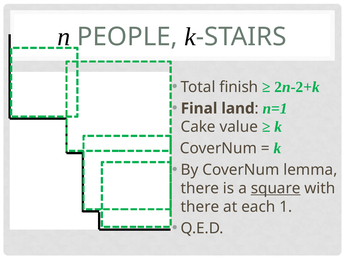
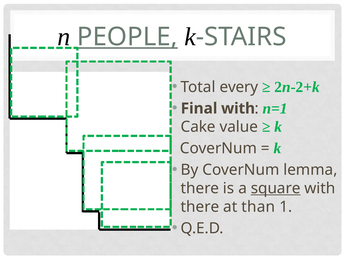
PEOPLE underline: none -> present (127, 37)
finish: finish -> every (239, 87)
Final land: land -> with (238, 108)
each: each -> than (258, 207)
